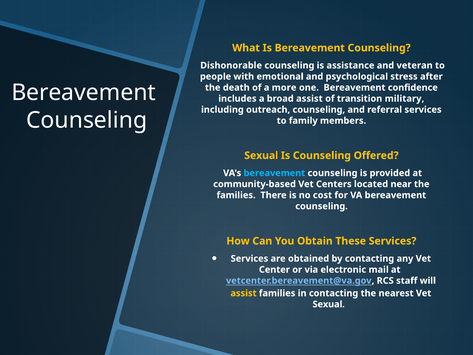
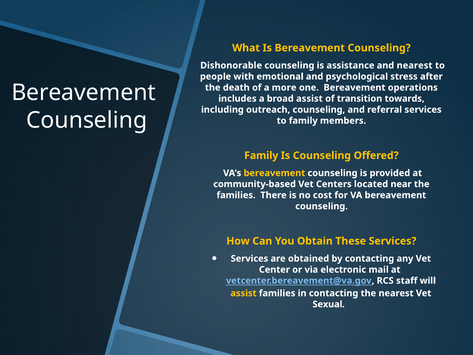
and veteran: veteran -> nearest (415, 65)
confidence: confidence -> operations (413, 87)
military: military -> towards (405, 99)
Sexual: Sexual -> Family (261, 155)
bereavement colour: light blue -> yellow (274, 173)
